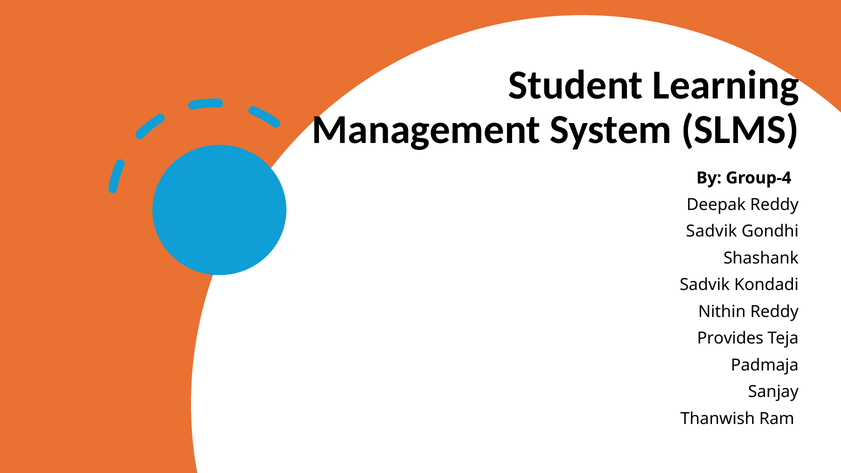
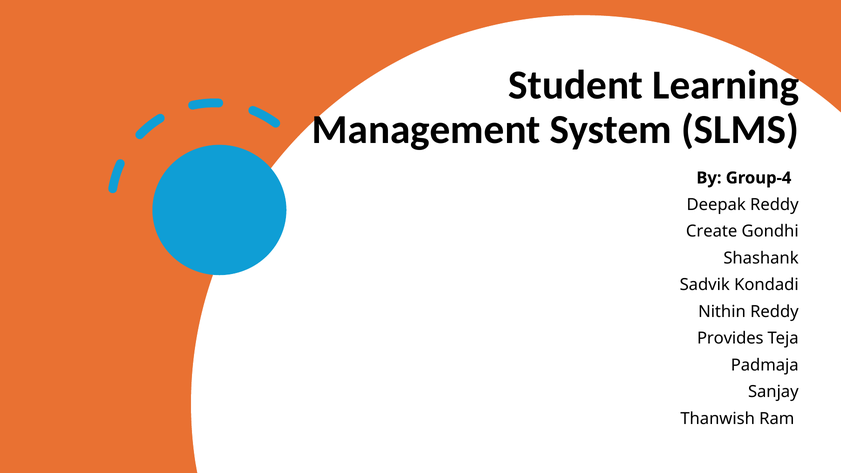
Sadvik: Sadvik -> Create (712, 231)
